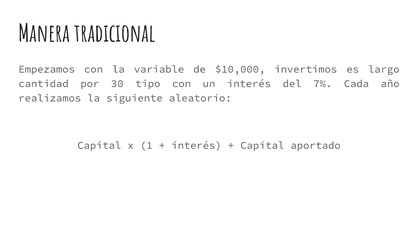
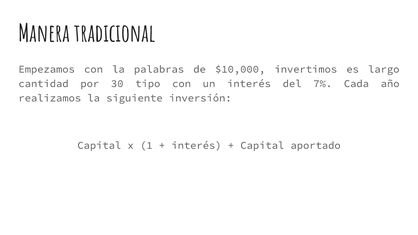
variable: variable -> palabras (159, 69)
aleatorio: aleatorio -> inversión (200, 98)
